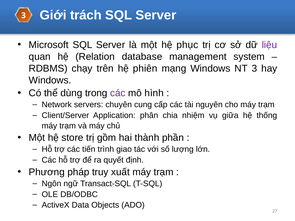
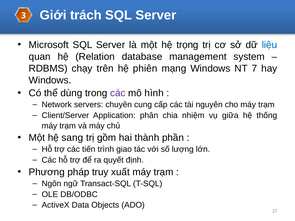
phục: phục -> trọng (187, 45)
liệu colour: purple -> blue (269, 45)
NT 3: 3 -> 7 (254, 69)
store: store -> sang (72, 138)
